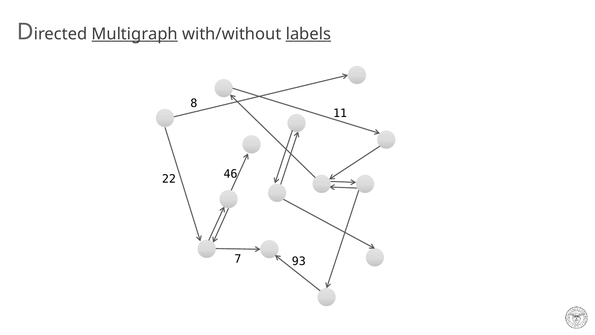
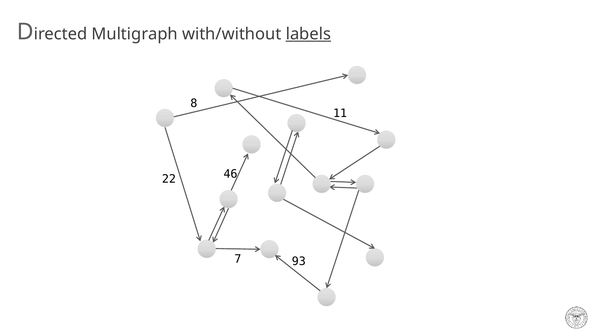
Multigraph underline: present -> none (135, 34)
